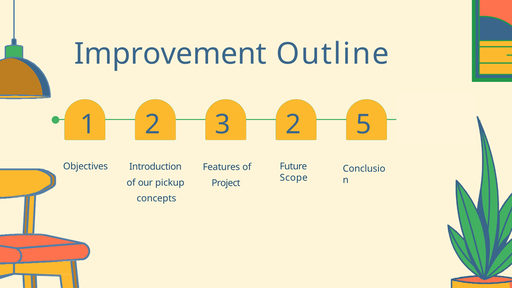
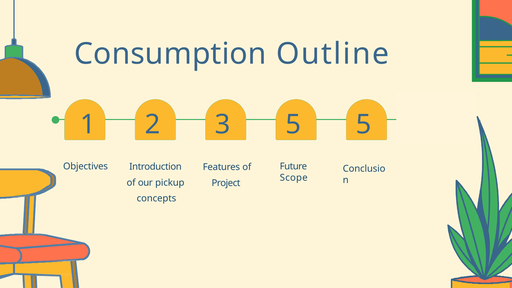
Improvement: Improvement -> Consumption (170, 54)
3 2: 2 -> 5 (293, 125)
